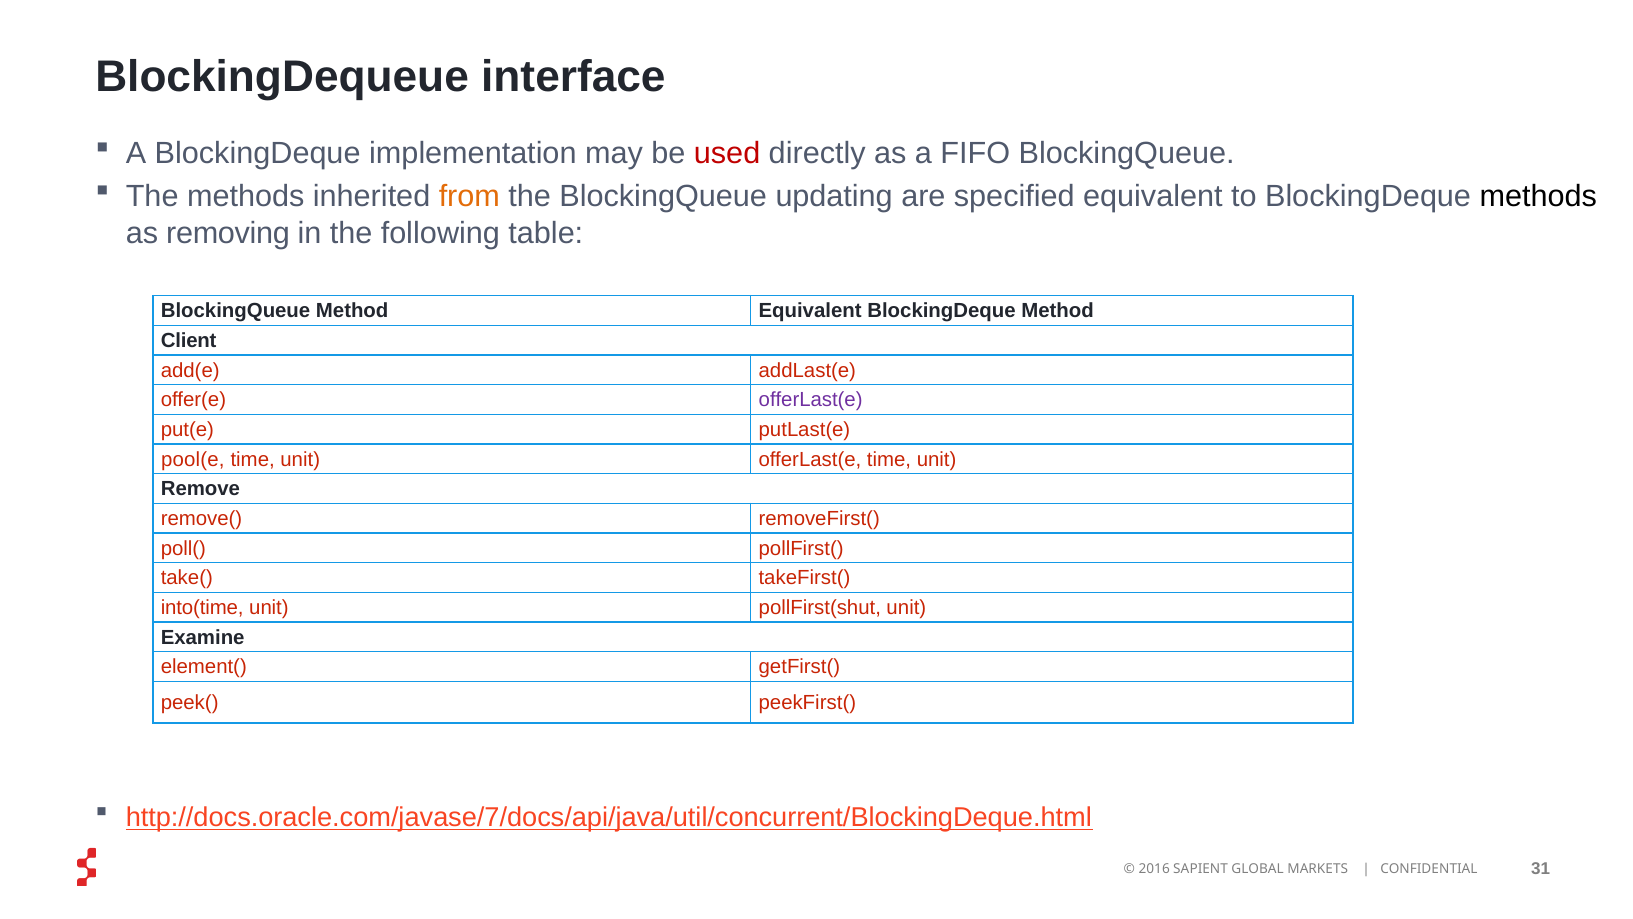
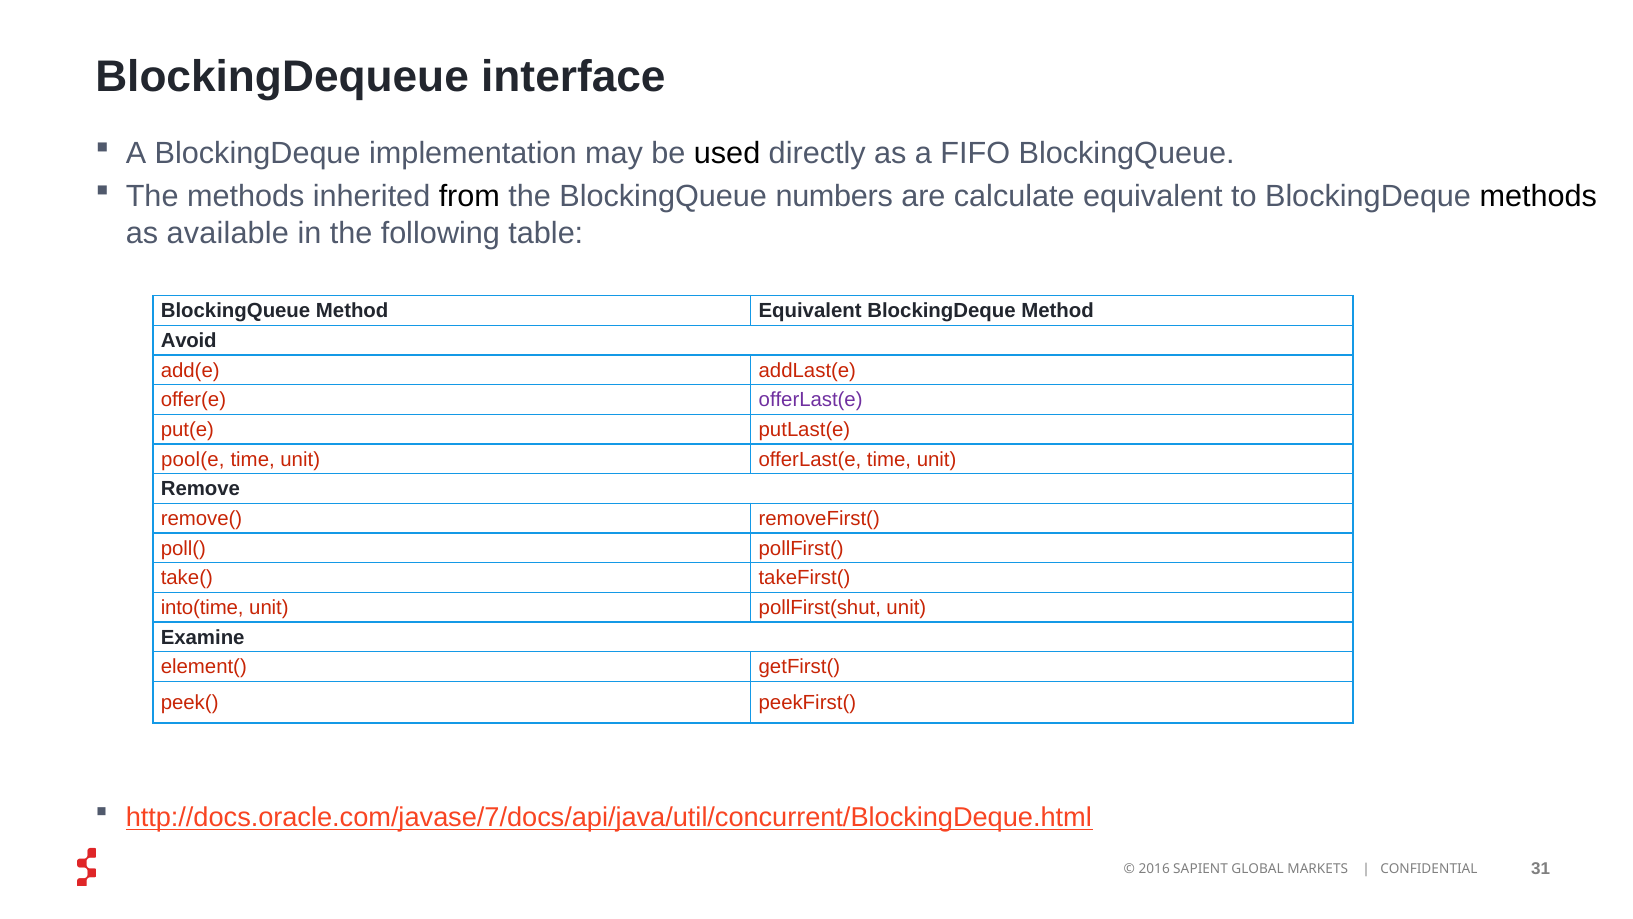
used colour: red -> black (727, 153)
from colour: orange -> black (469, 197)
updating: updating -> numbers (834, 197)
specified: specified -> calculate (1014, 197)
removing: removing -> available (228, 234)
Client: Client -> Avoid (189, 341)
